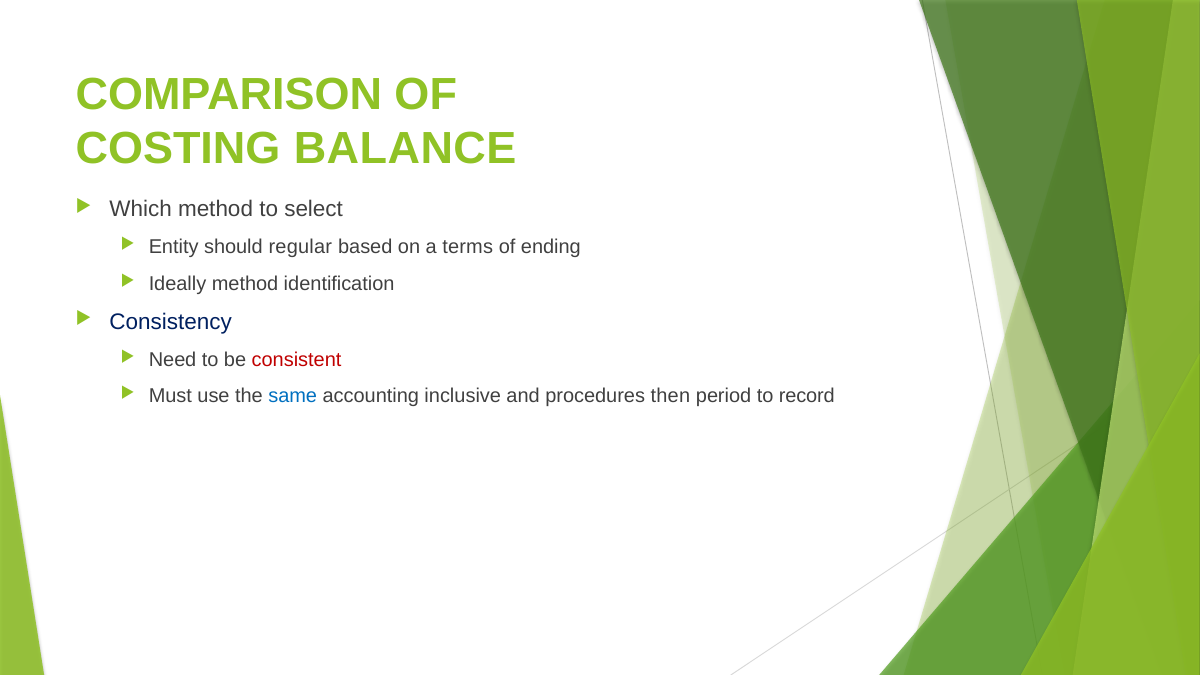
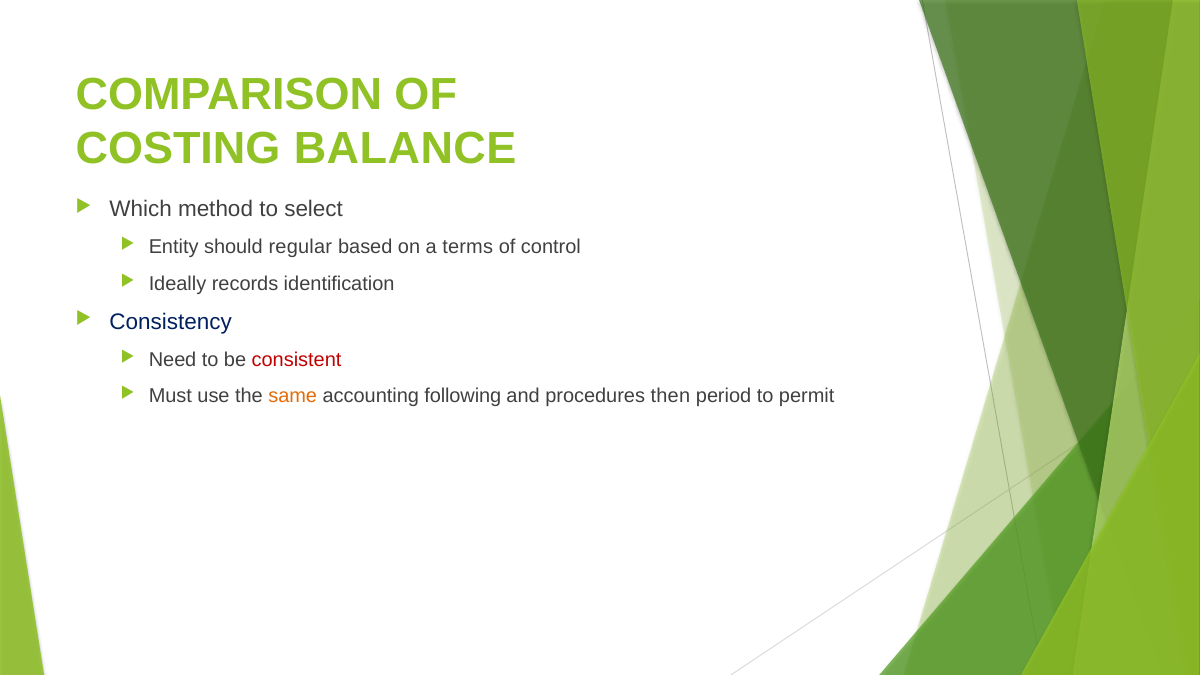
ending: ending -> control (551, 247)
Ideally method: method -> records (245, 284)
same colour: blue -> orange (293, 396)
inclusive: inclusive -> following (463, 396)
record: record -> permit (807, 396)
